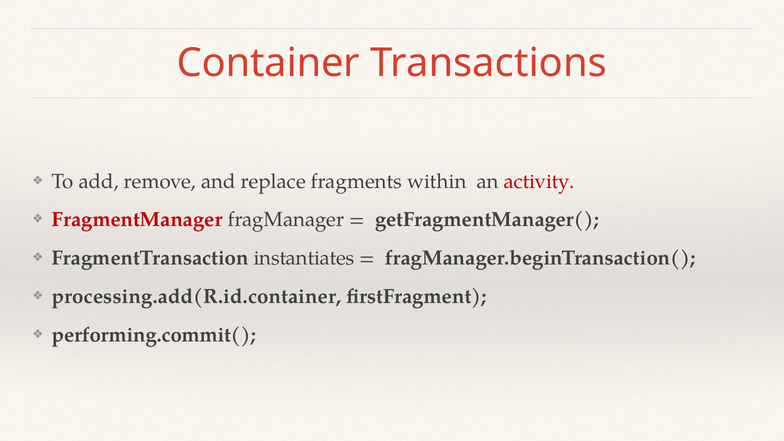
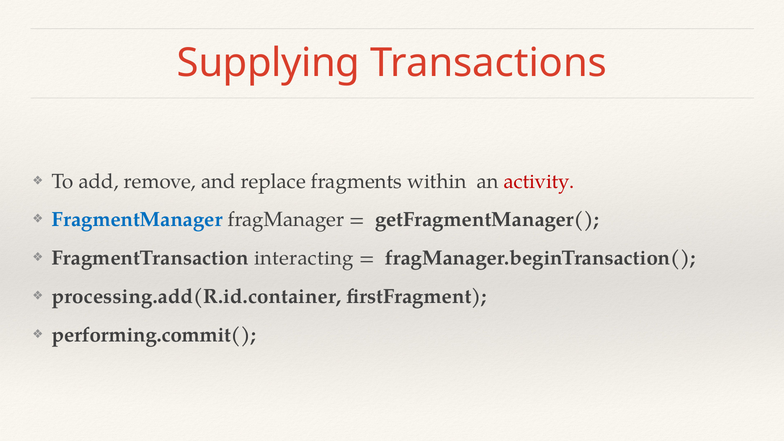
Container: Container -> Supplying (268, 63)
FragmentManager colour: red -> blue (137, 220)
instantiates: instantiates -> interacting (304, 258)
